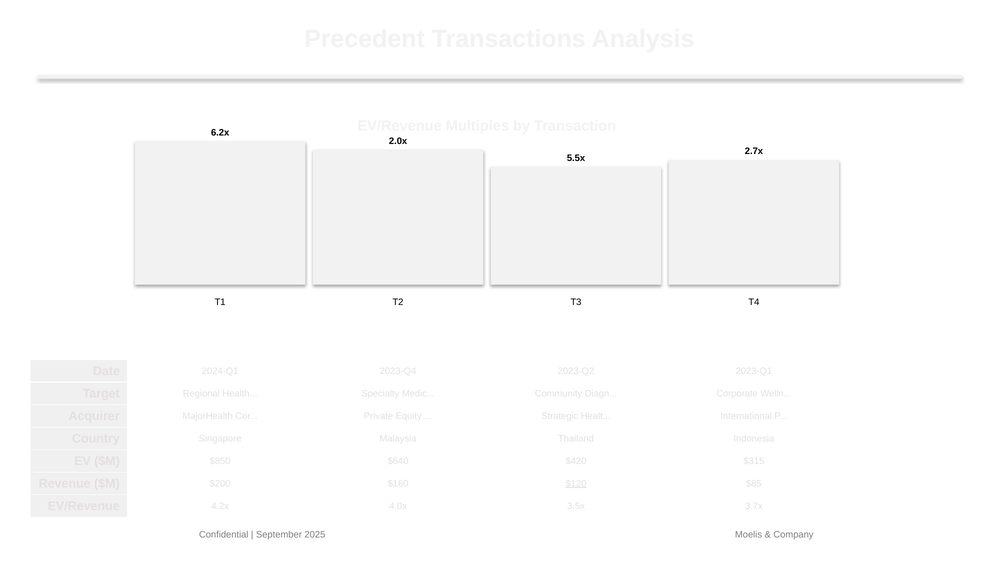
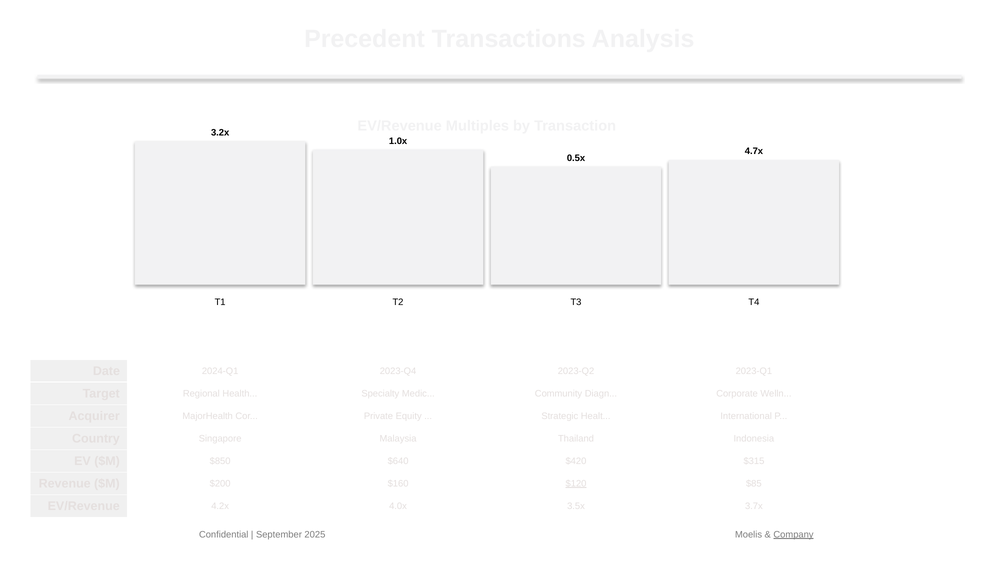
6.2x: 6.2x -> 3.2x (220, 133)
2.0x: 2.0x -> 1.0x (398, 141)
2.7x: 2.7x -> 4.7x (754, 151)
5.5x: 5.5x -> 0.5x (576, 158)
Company underline: none -> present (794, 534)
